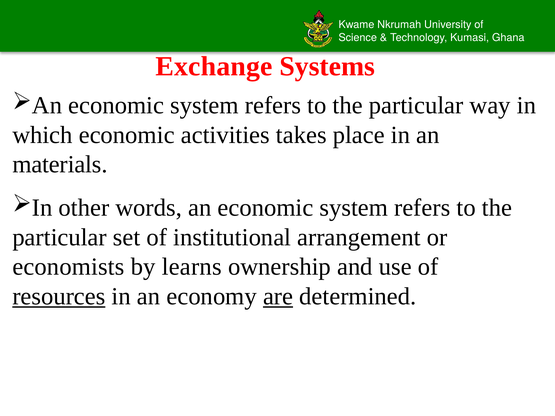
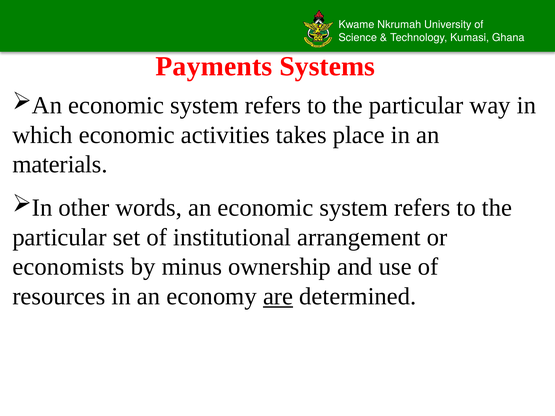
Exchange: Exchange -> Payments (214, 66)
learns: learns -> minus (192, 267)
resources underline: present -> none (59, 297)
